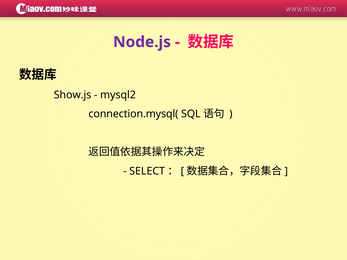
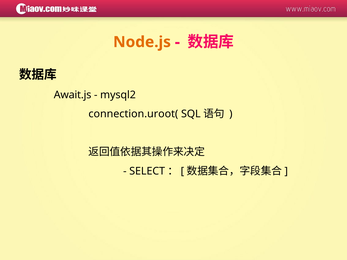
Node.js colour: purple -> orange (142, 42)
Show.js: Show.js -> Await.js (73, 95)
connection.mysql(: connection.mysql( -> connection.uroot( (133, 114)
